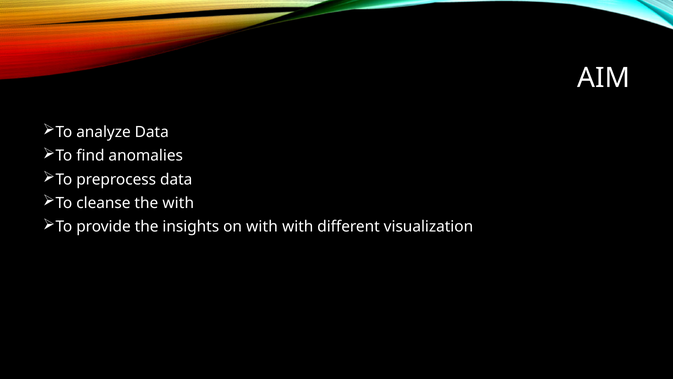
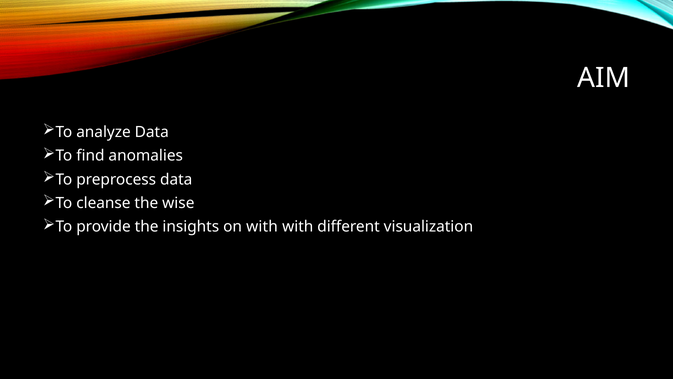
the with: with -> wise (178, 203)
